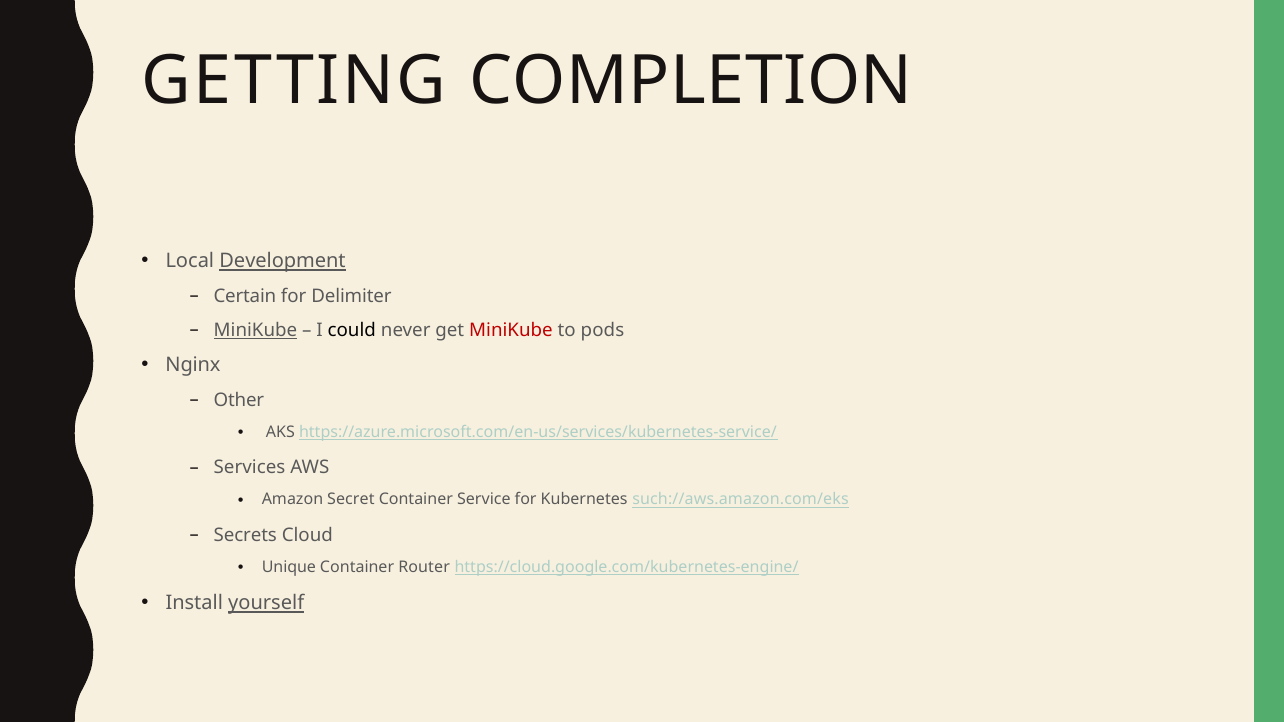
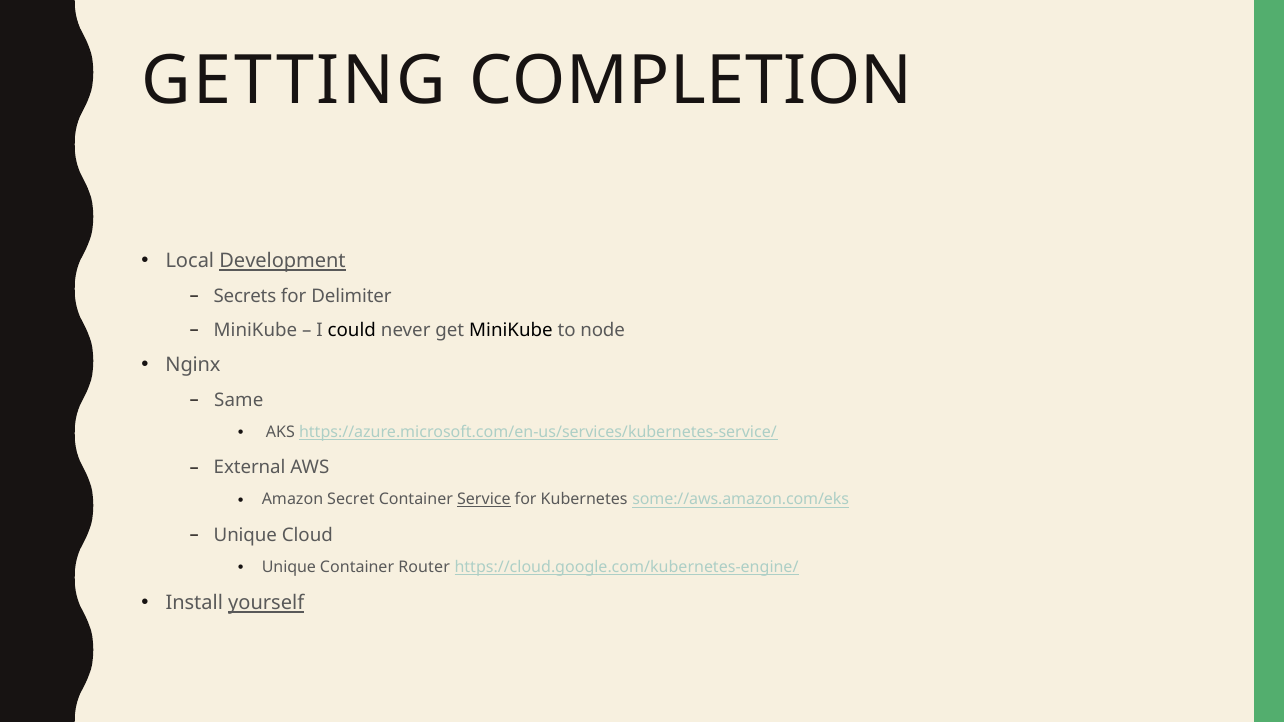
Certain: Certain -> Secrets (245, 296)
MiniKube underline: present -> none (255, 330)
MiniKube colour: red -> black (511, 330)
pods: pods -> node (603, 330)
Other: Other -> Same (239, 400)
Services: Services -> External (250, 468)
Service underline: none -> present (484, 500)
such://aws.amazon.com/eks: such://aws.amazon.com/eks -> some://aws.amazon.com/eks (741, 500)
Secrets: Secrets -> Unique (245, 535)
